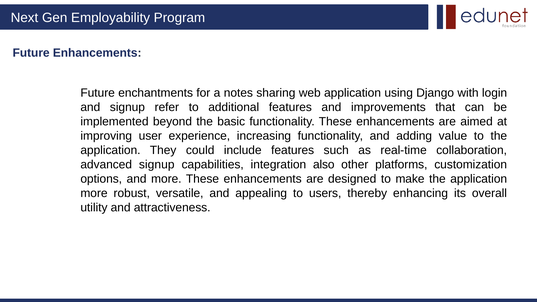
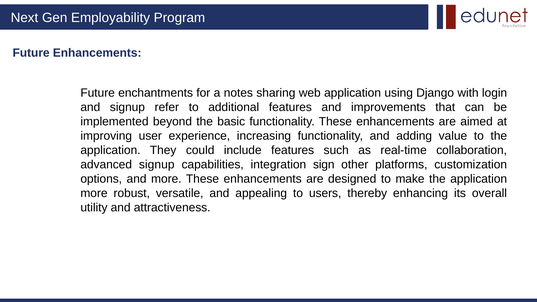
also: also -> sign (324, 165)
